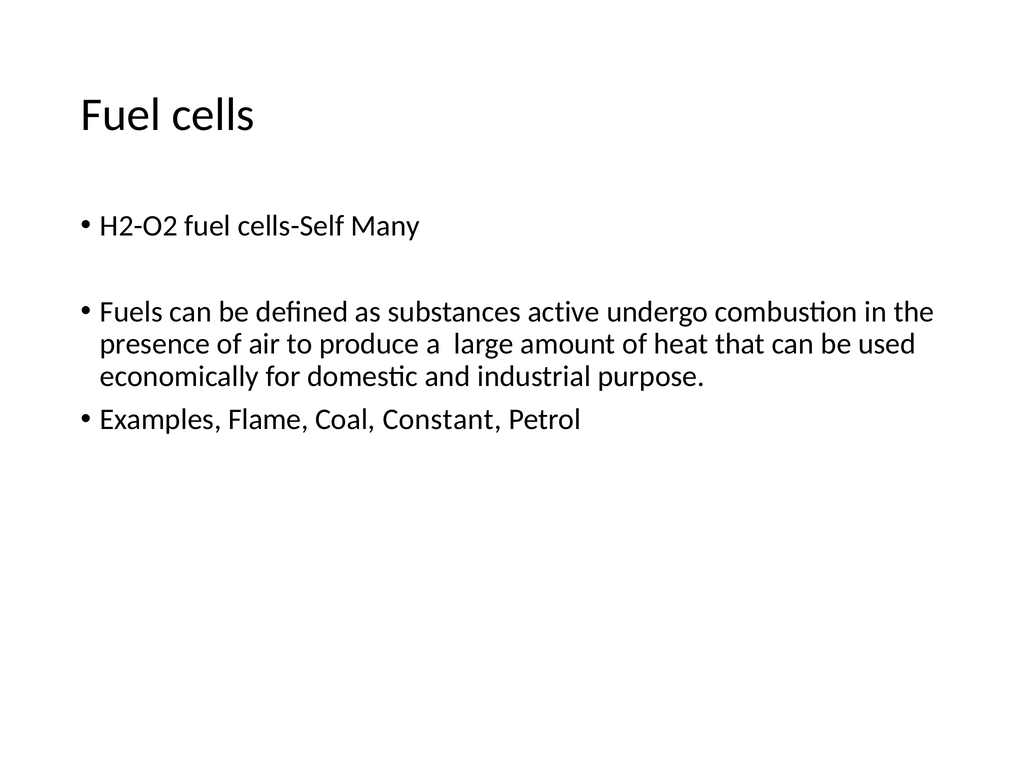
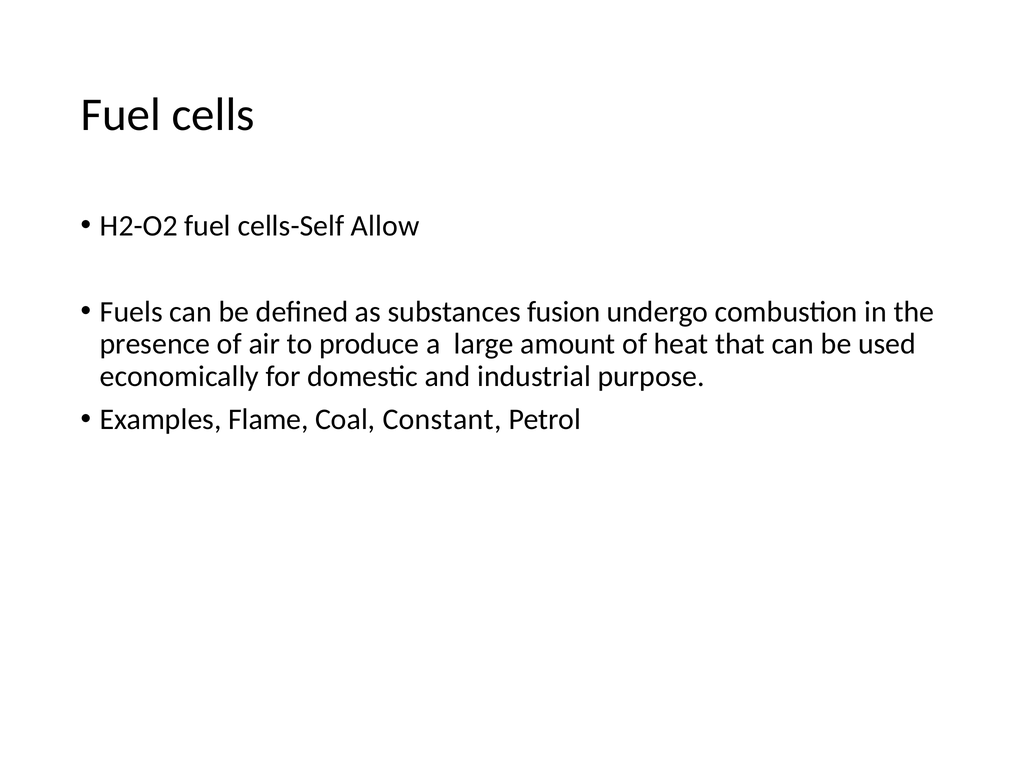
Many: Many -> Allow (385, 226)
active: active -> fusion (564, 312)
